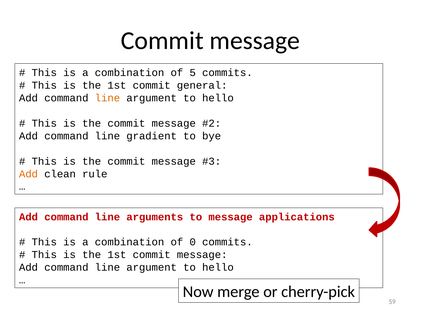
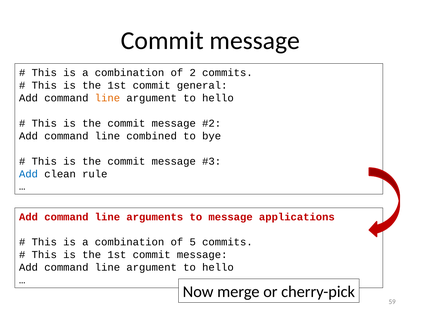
5: 5 -> 2 (193, 73)
gradient: gradient -> combined (152, 136)
Add colour: orange -> blue (29, 174)
0: 0 -> 5 (193, 242)
